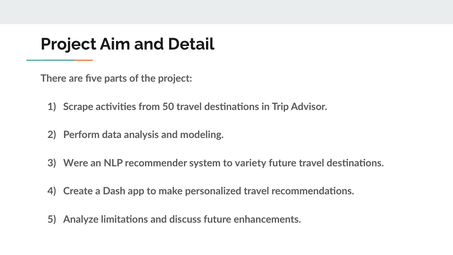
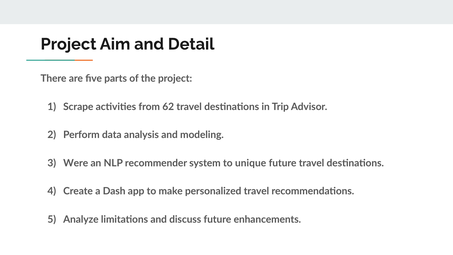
50: 50 -> 62 (168, 107)
variety: variety -> unique (251, 163)
